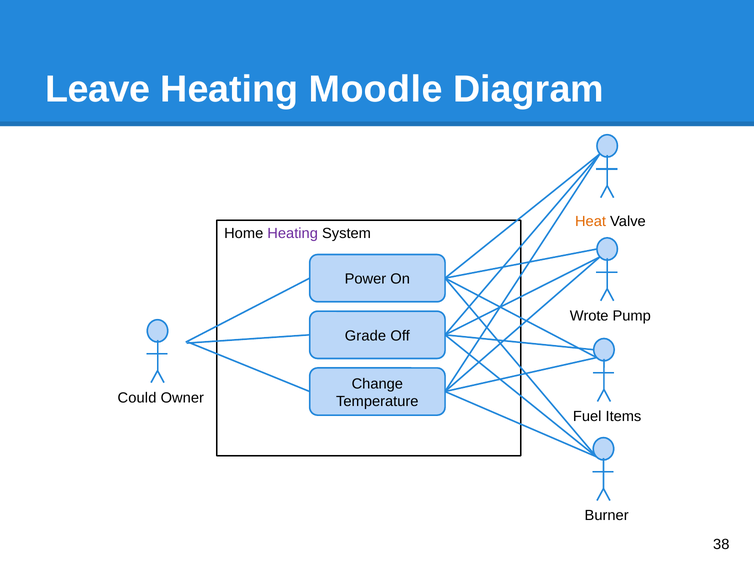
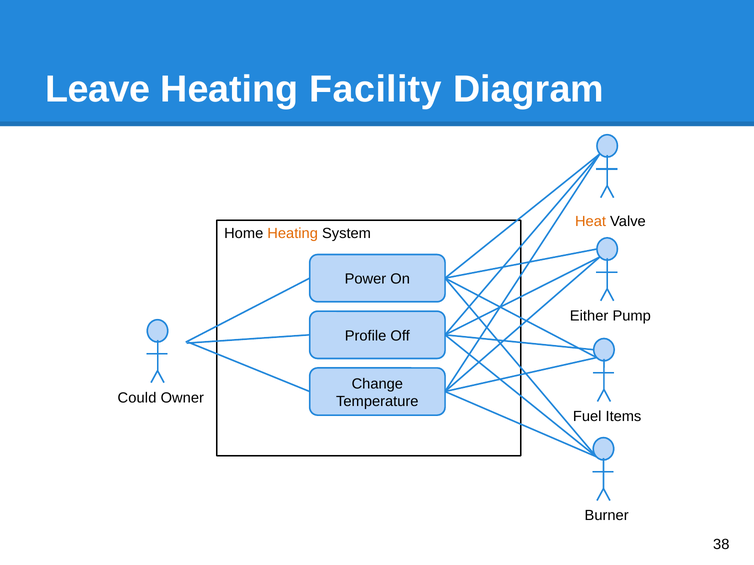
Moodle: Moodle -> Facility (376, 89)
Heating colour: purple -> orange (293, 234)
Wrote: Wrote -> Either (589, 316)
Grade: Grade -> Profile (366, 336)
